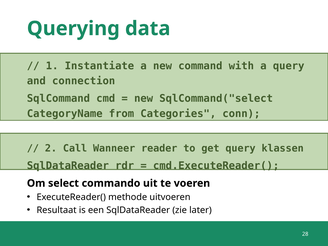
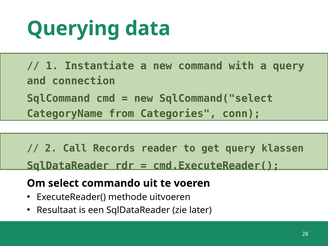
Wanneer: Wanneer -> Records (114, 148)
